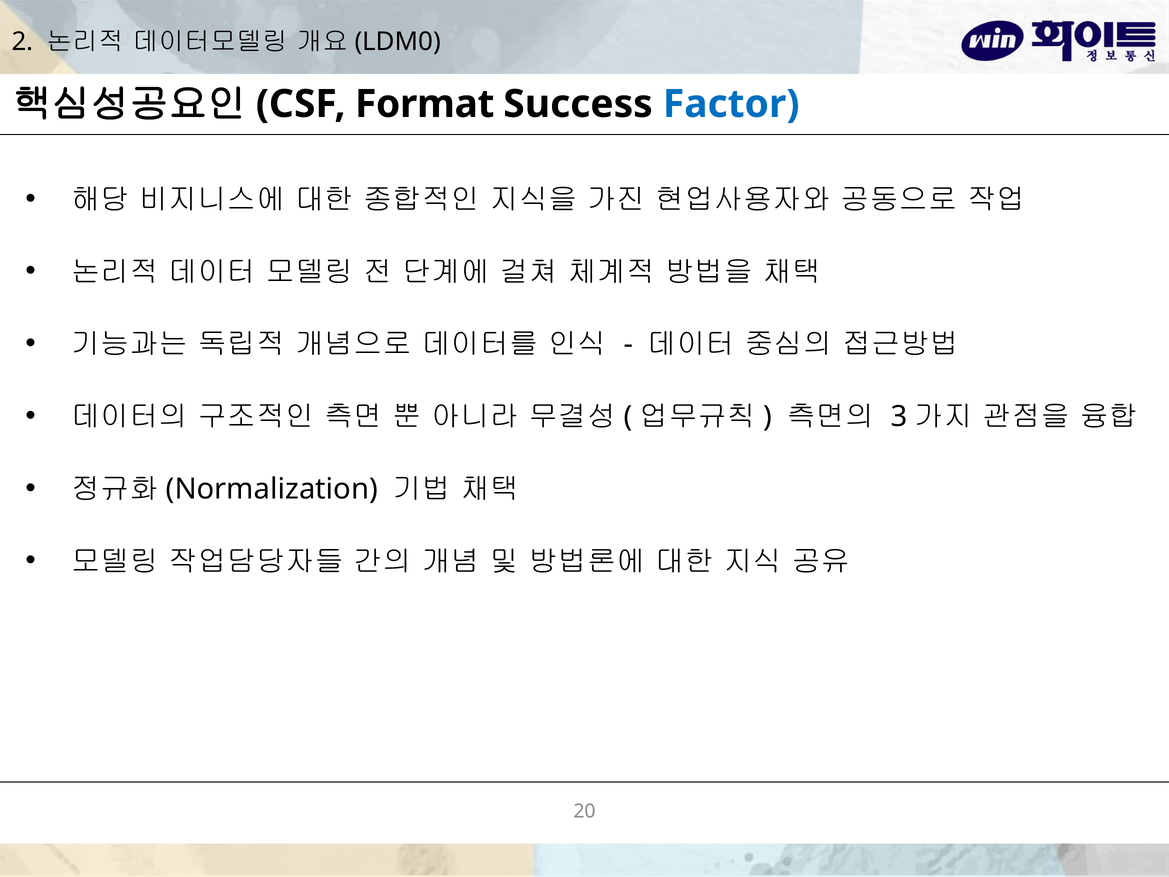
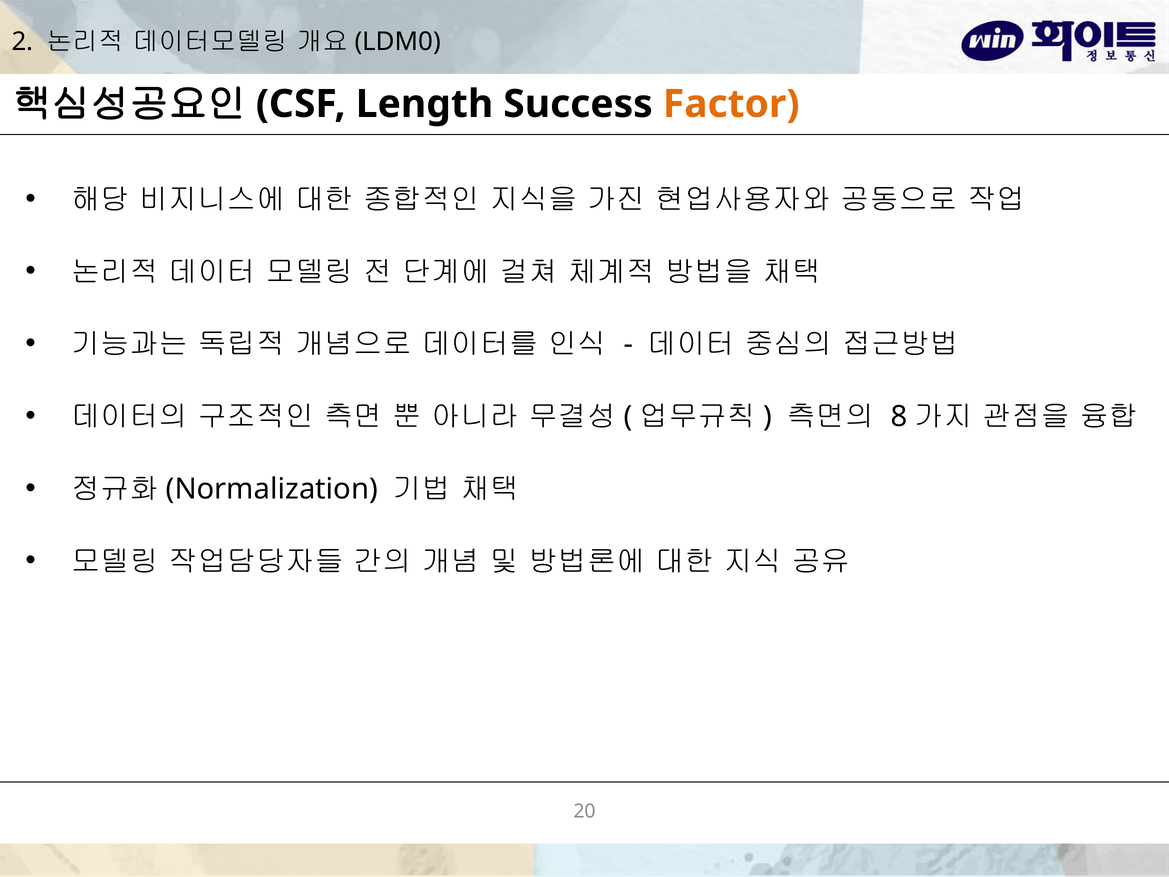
Format: Format -> Length (424, 104)
Factor colour: blue -> orange (731, 104)
3: 3 -> 8 (899, 417)
